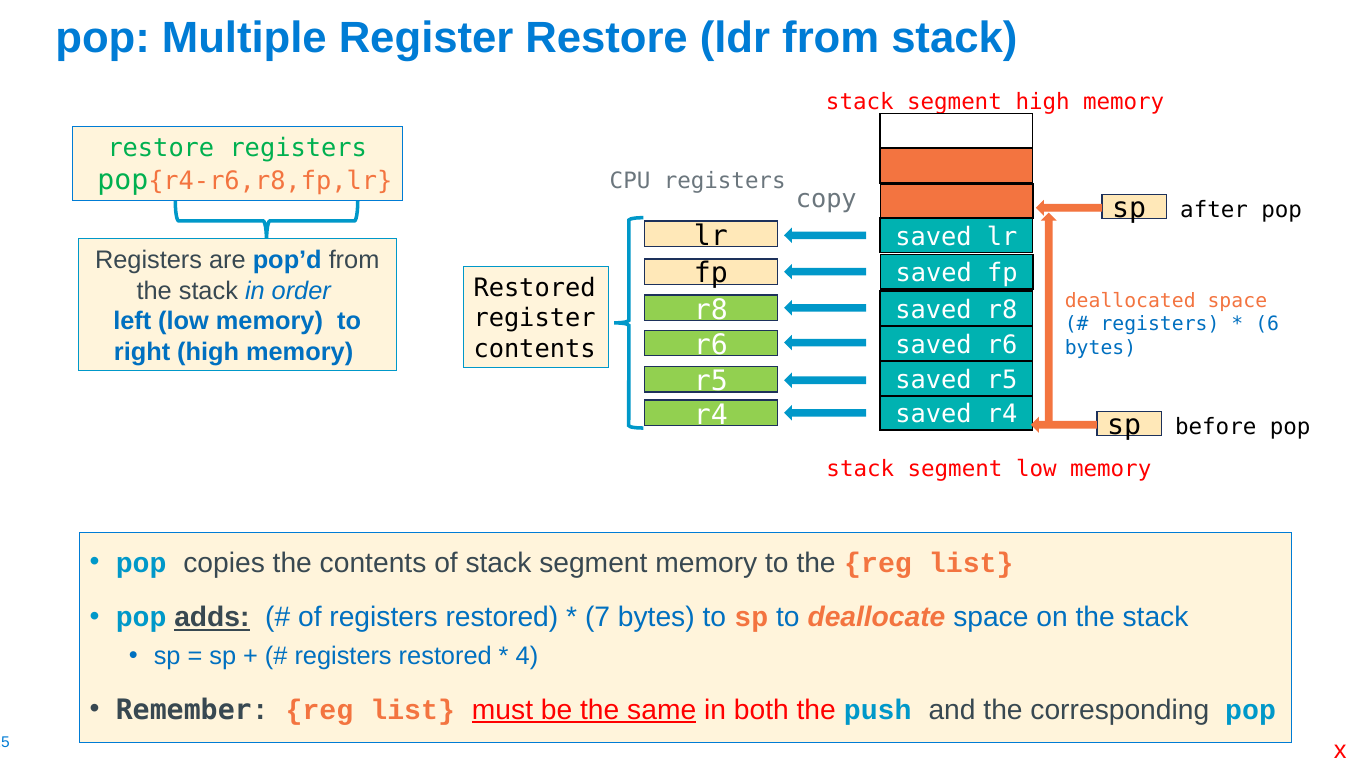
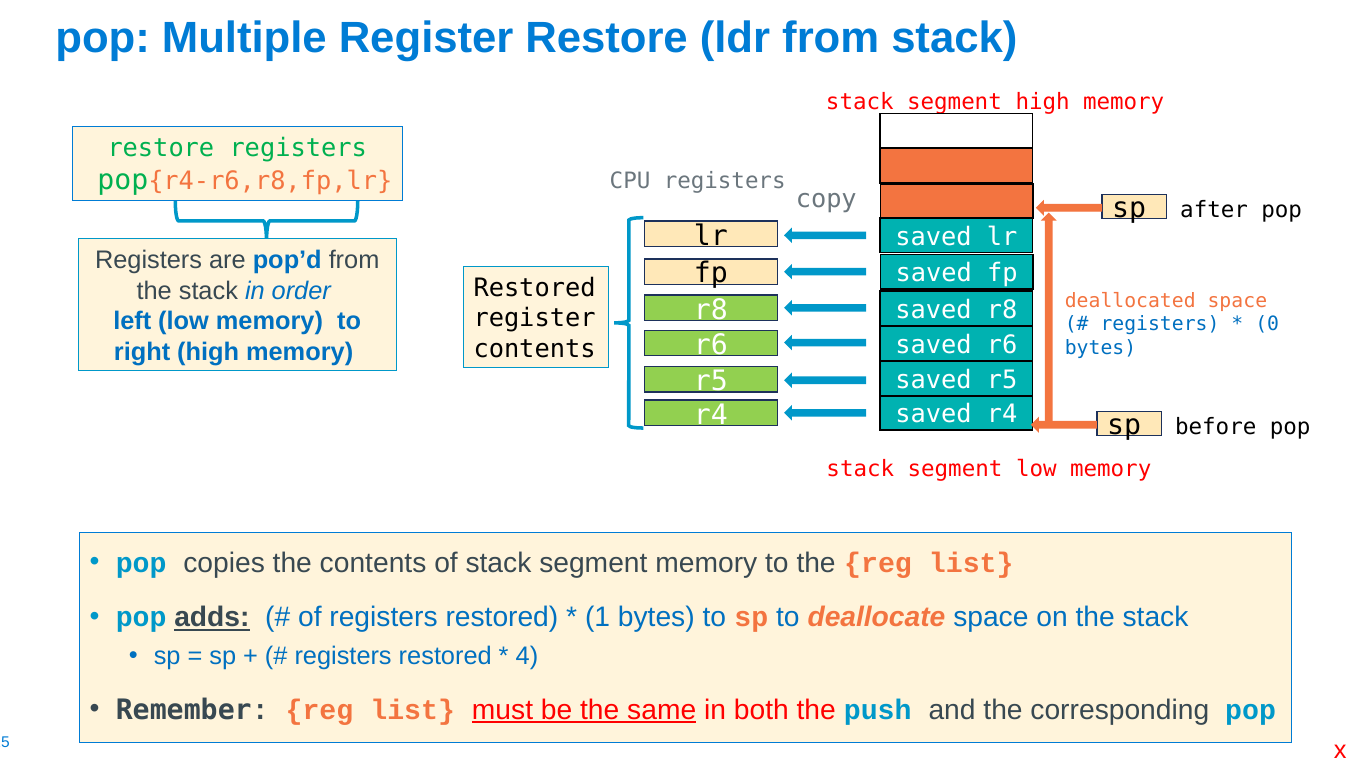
6: 6 -> 0 (1267, 324)
7: 7 -> 1 (598, 618)
